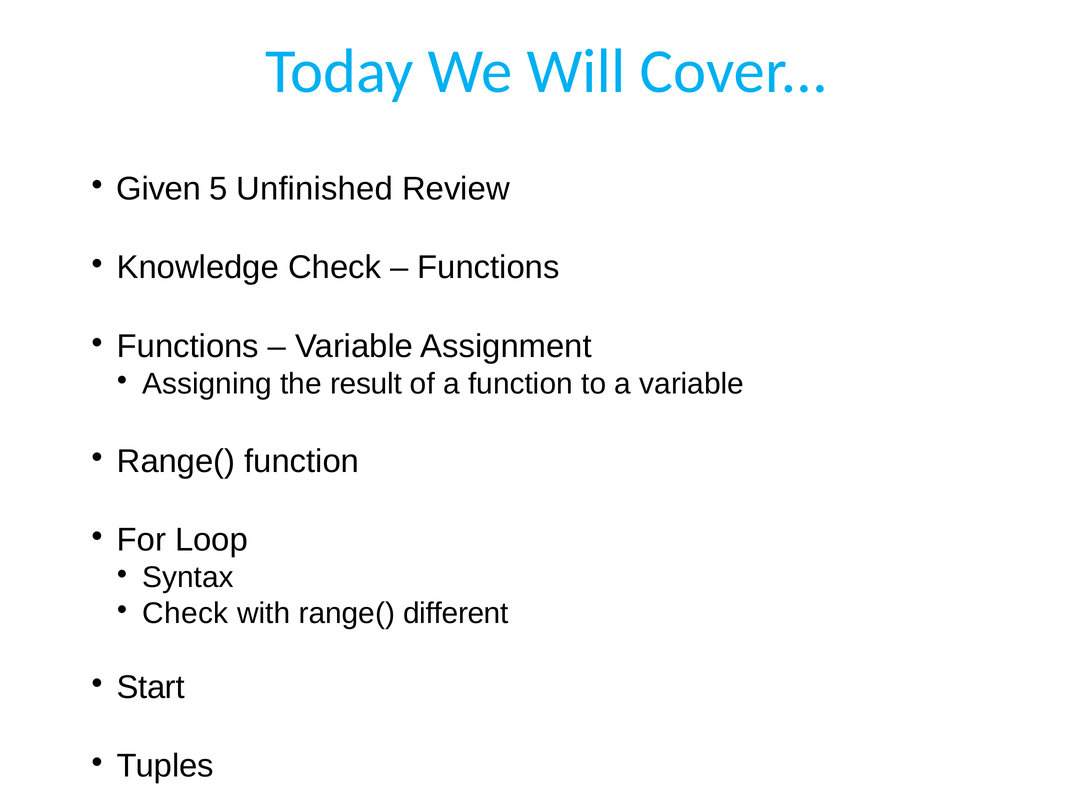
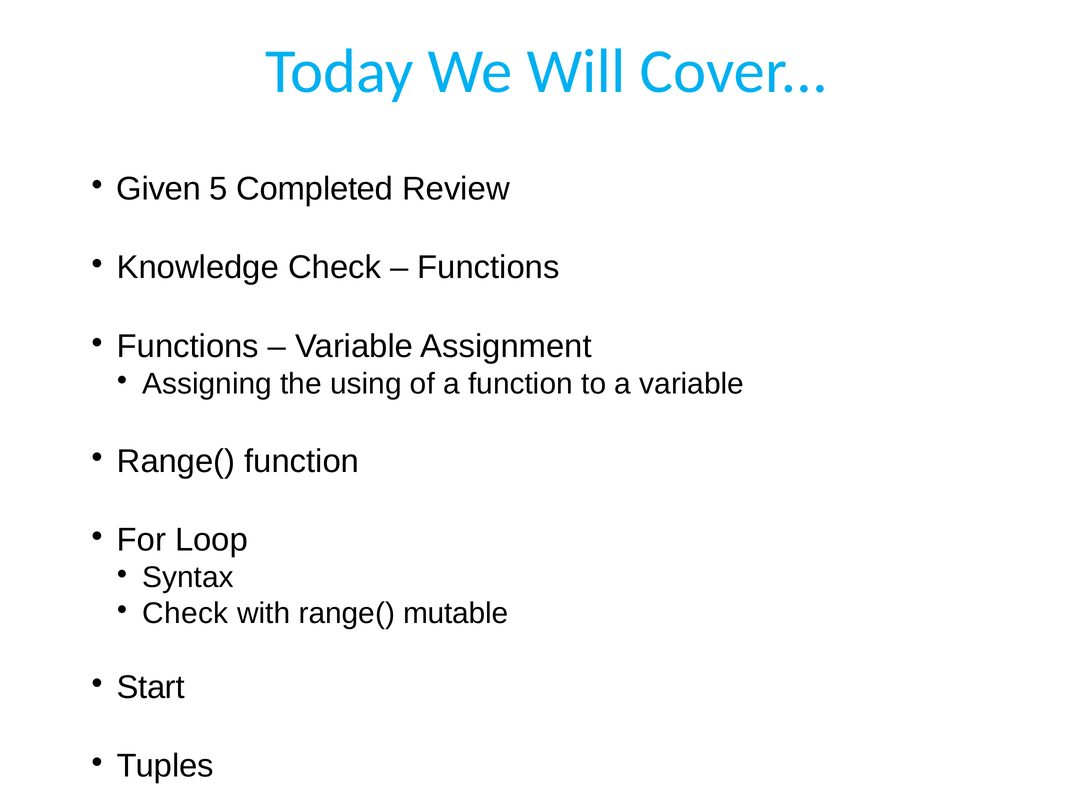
Unfinished: Unfinished -> Completed (315, 189)
result: result -> using (366, 384)
different: different -> mutable (456, 613)
